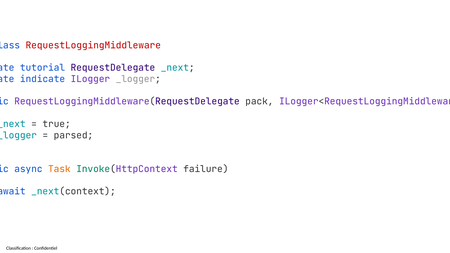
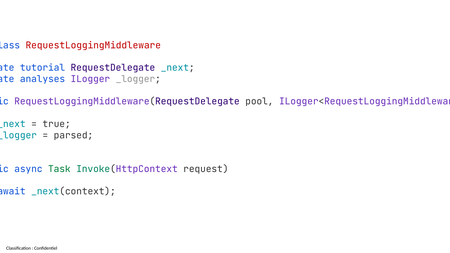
indicate: indicate -> analyses (43, 79)
pack: pack -> pool (259, 102)
Task colour: orange -> green (59, 169)
failure: failure -> request (206, 169)
